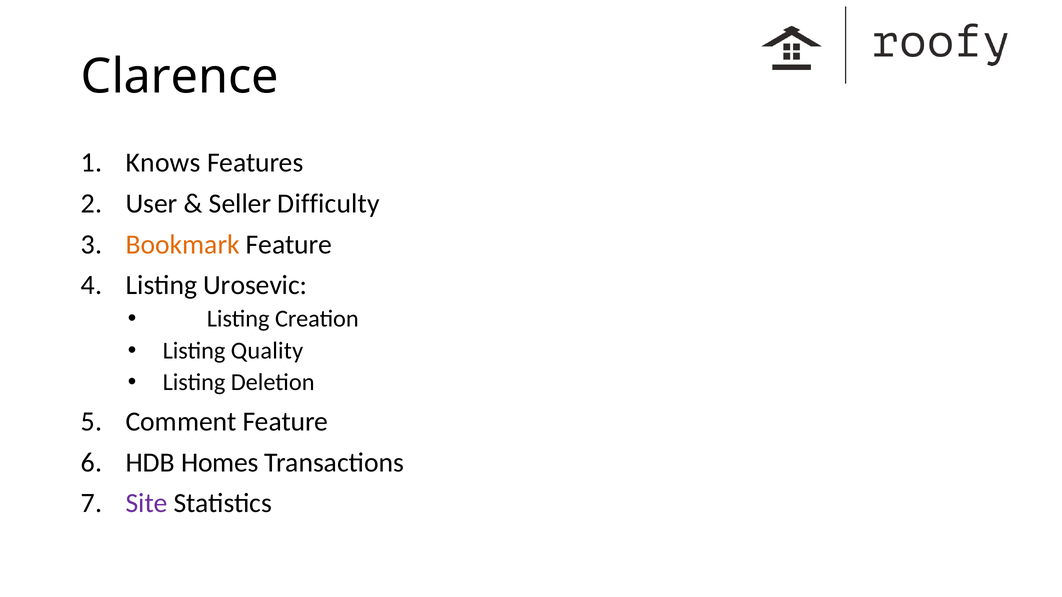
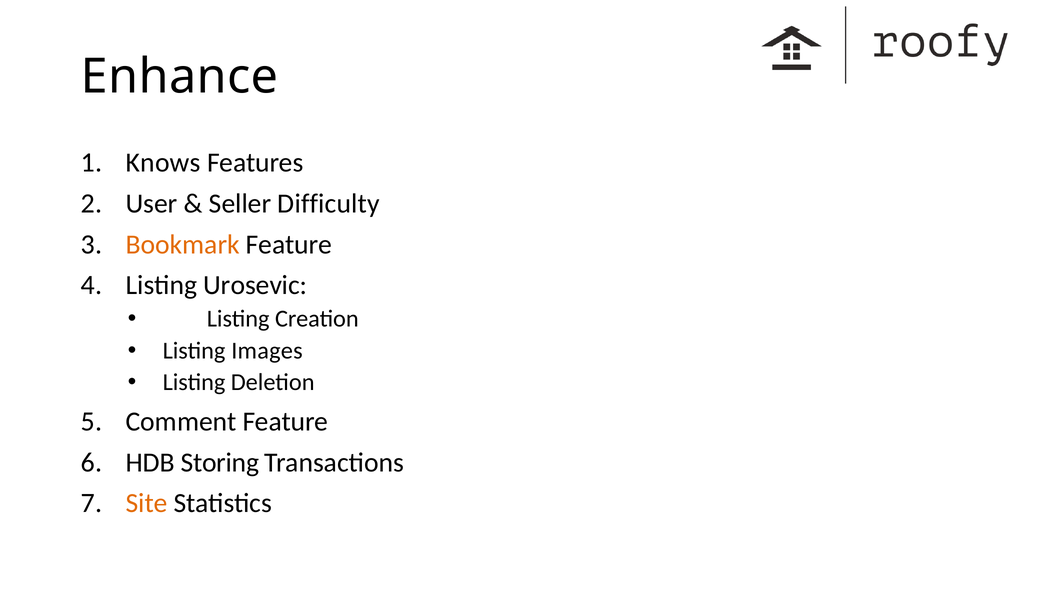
Clarence: Clarence -> Enhance (180, 77)
Quality: Quality -> Images (267, 351)
Homes: Homes -> Storing (220, 463)
Site colour: purple -> orange (147, 504)
